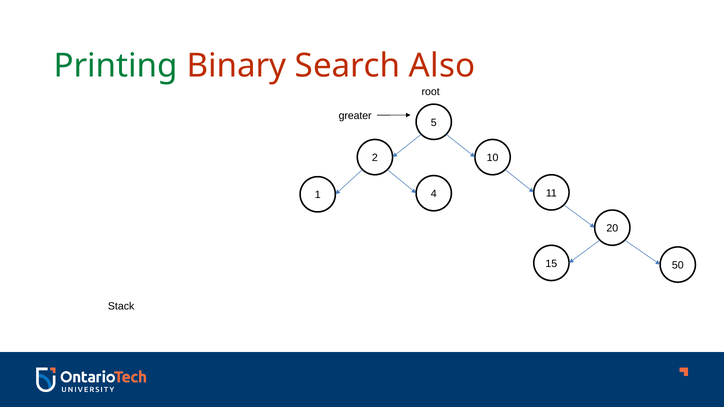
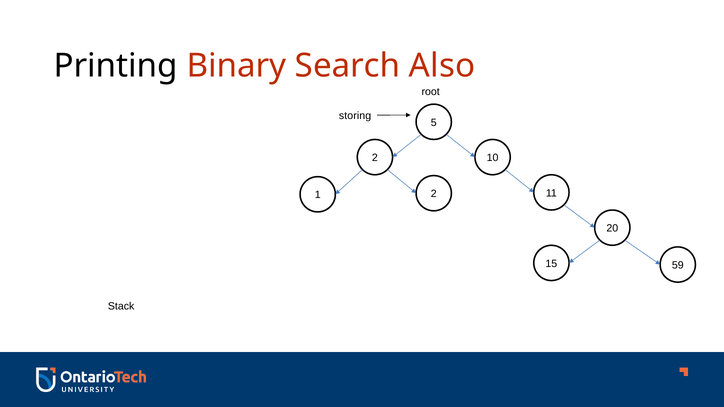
Printing colour: green -> black (116, 66)
greater: greater -> storing (355, 116)
1 4: 4 -> 2 (434, 194)
50: 50 -> 59 (678, 265)
